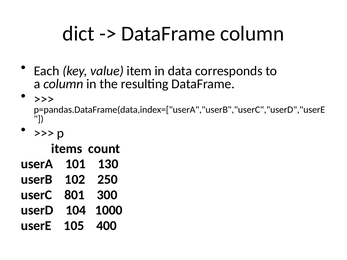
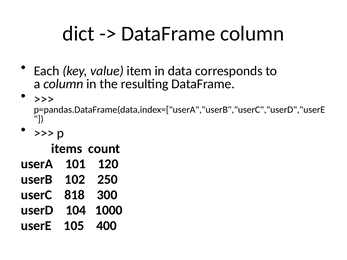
130: 130 -> 120 (108, 164)
801: 801 -> 818 (74, 195)
